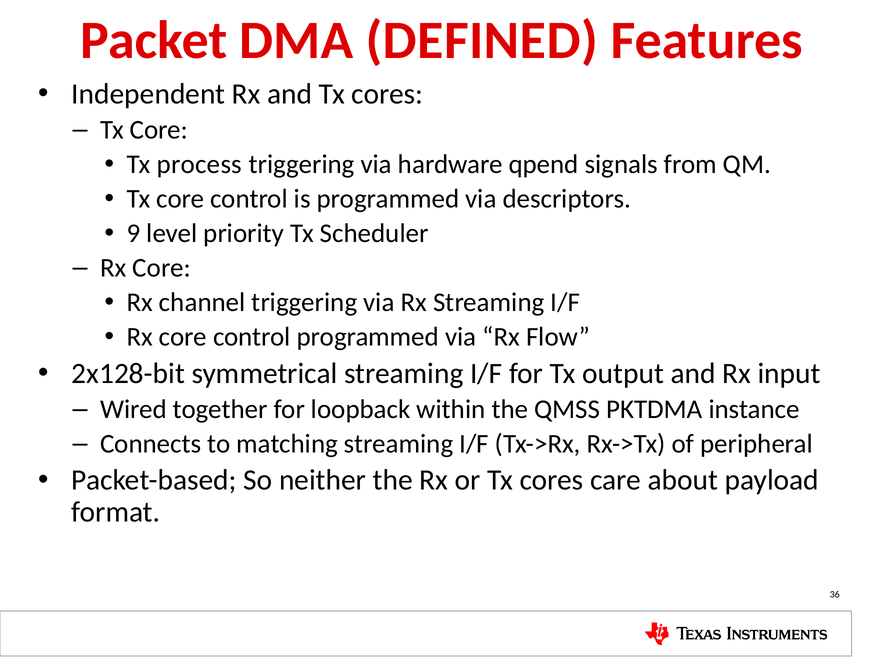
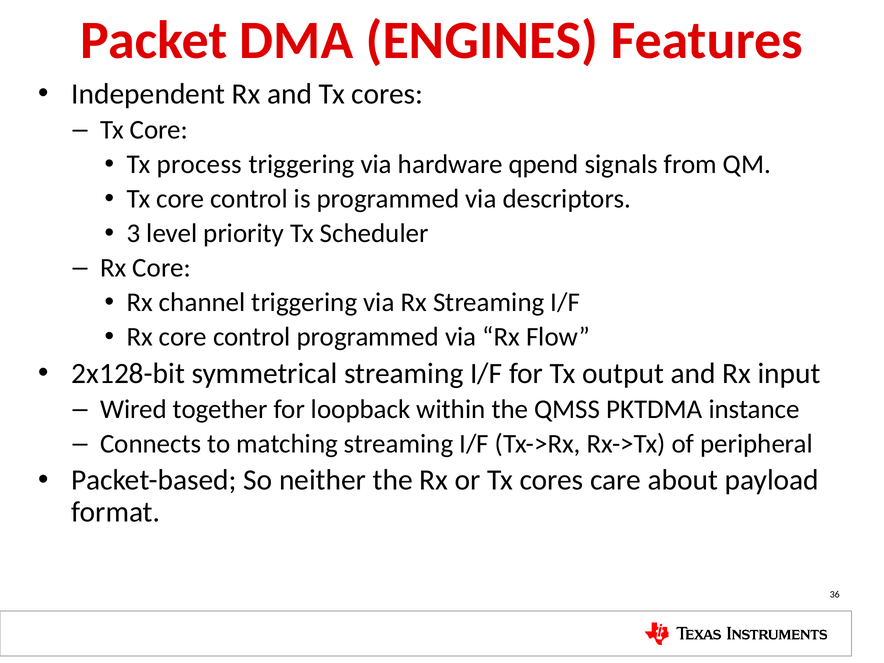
DEFINED: DEFINED -> ENGINES (482, 41)
9: 9 -> 3 (134, 233)
